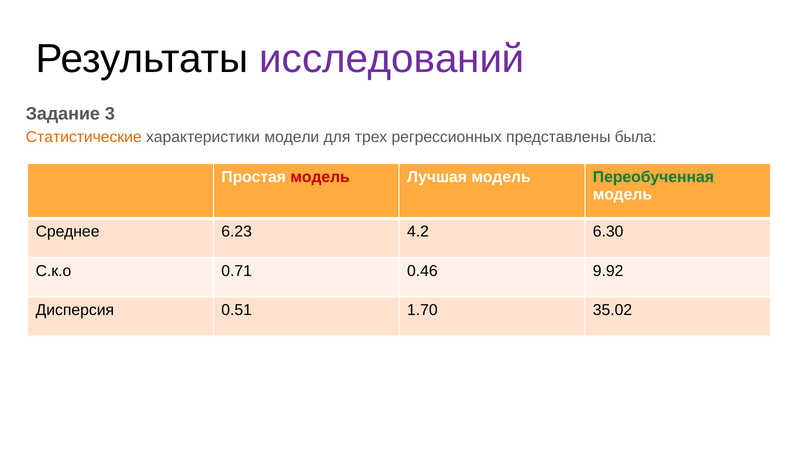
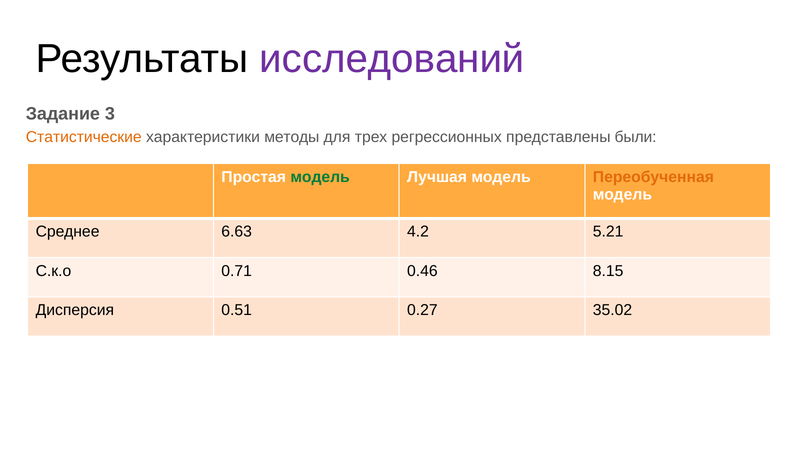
модели: модели -> методы (292, 137)
была: была -> были (636, 137)
модель colour: red -> green (320, 177)
Переобученная colour: green -> orange (653, 177)
6.23: 6.23 -> 6.63 (237, 231)
6.30: 6.30 -> 5.21 (608, 231)
9.92: 9.92 -> 8.15 (608, 271)
1.70: 1.70 -> 0.27 (422, 310)
